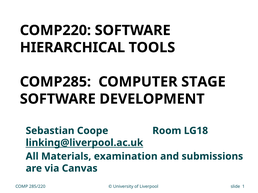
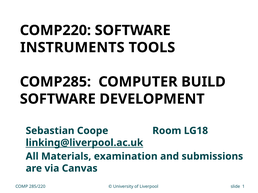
HIERARCHICAL: HIERARCHICAL -> INSTRUMENTS (72, 48)
STAGE: STAGE -> BUILD (203, 82)
